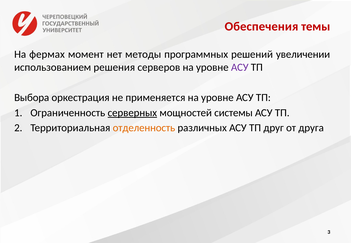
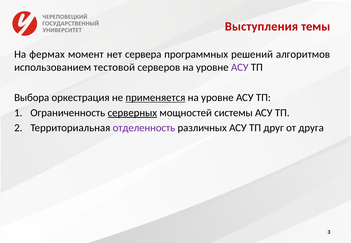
Обеспечения: Обеспечения -> Выступления (261, 26)
методы: методы -> сервера (143, 54)
увеличении: увеличении -> алгоритмов (303, 54)
решения: решения -> тестовой (114, 67)
применяется underline: none -> present (155, 98)
отделенность colour: orange -> purple (144, 128)
